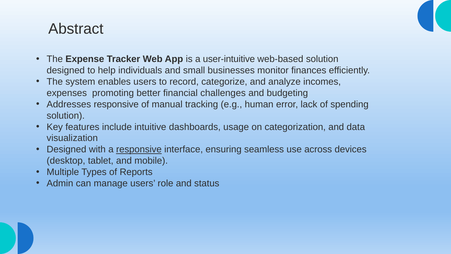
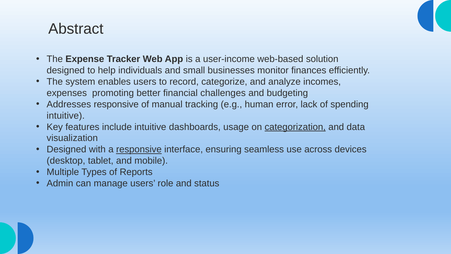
user-intuitive: user-intuitive -> user-income (229, 59)
solution: solution -> intuitive (66, 115)
categorization underline: none -> present (295, 127)
